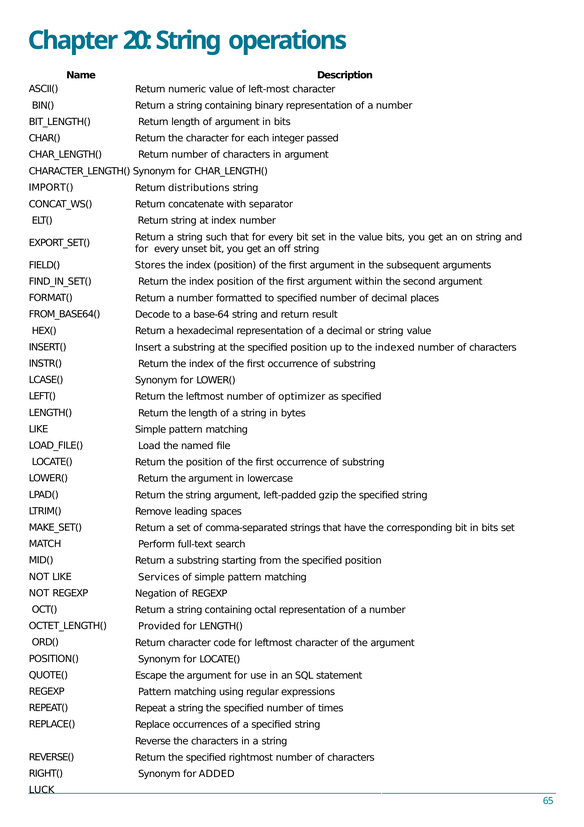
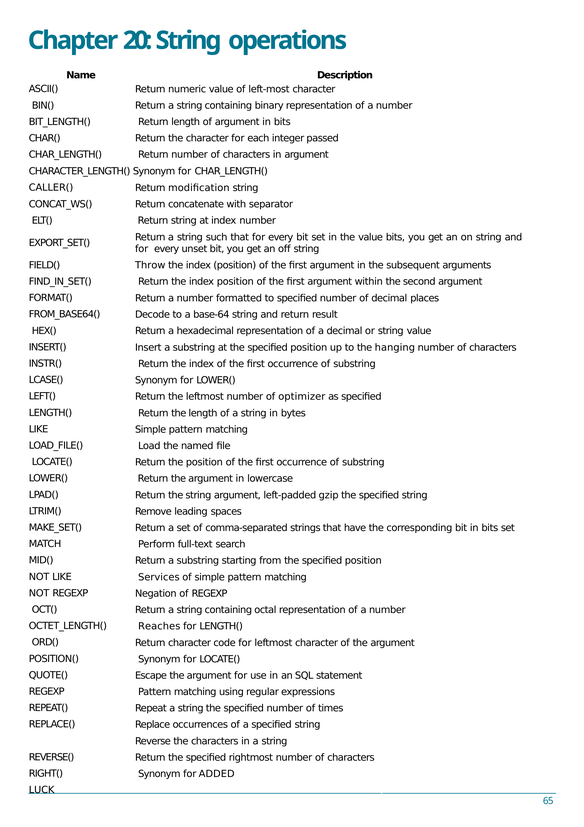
IMPORT(: IMPORT( -> CALLER( (51, 188)
distributions: distributions -> modiﬁcation (199, 188)
Stores: Stores -> Throw (150, 265)
indexed: indexed -> hanging (395, 347)
Provided: Provided -> Reaches (159, 626)
